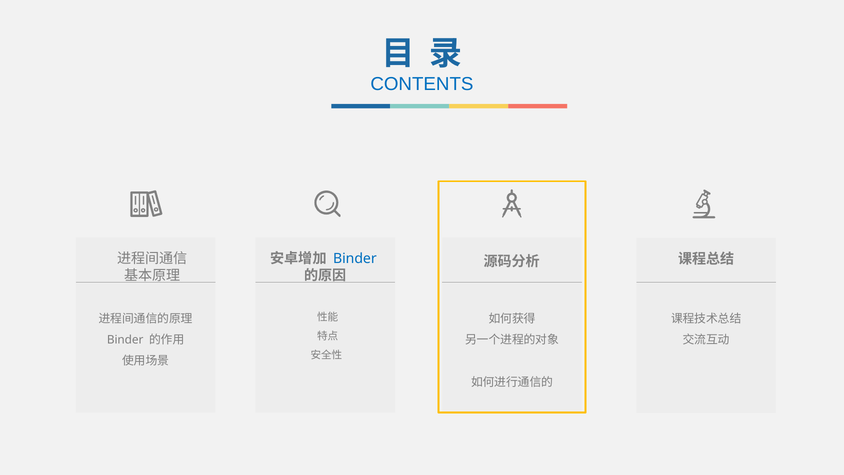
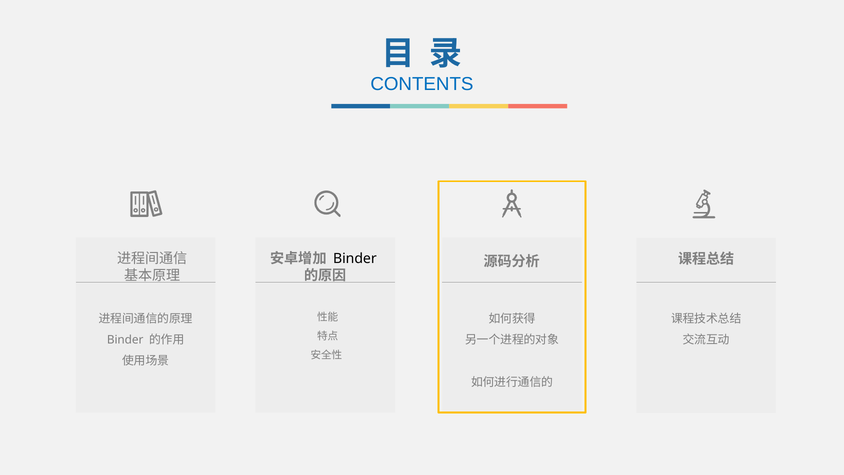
Binder colour: blue -> black (355, 259)
